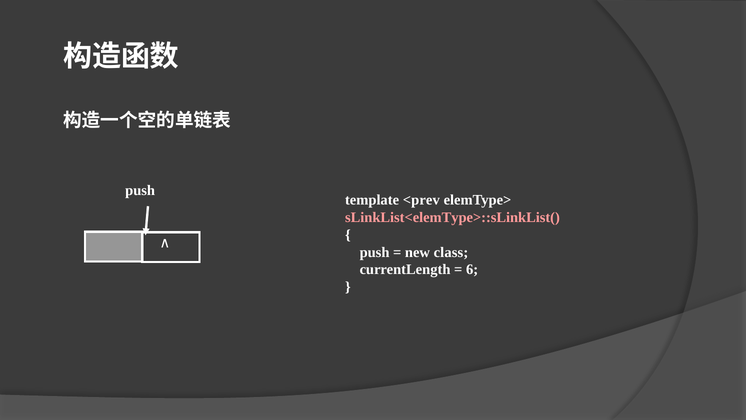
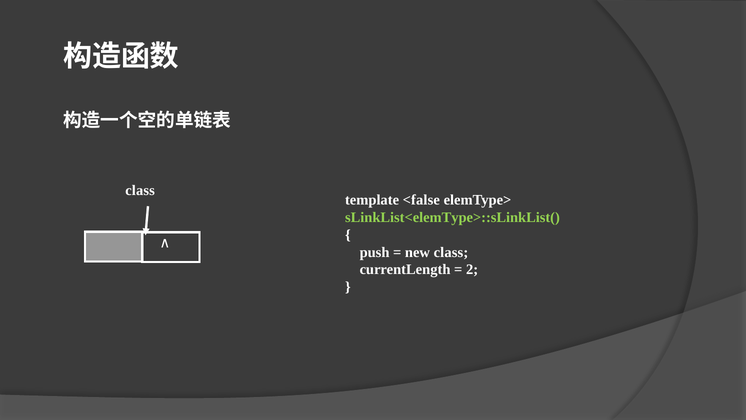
push: push -> class (140, 190)
<prev: <prev -> <false (421, 200)
sLinkList<elemType>::sLinkList( colour: pink -> light green (452, 217)
6: 6 -> 2 (472, 269)
